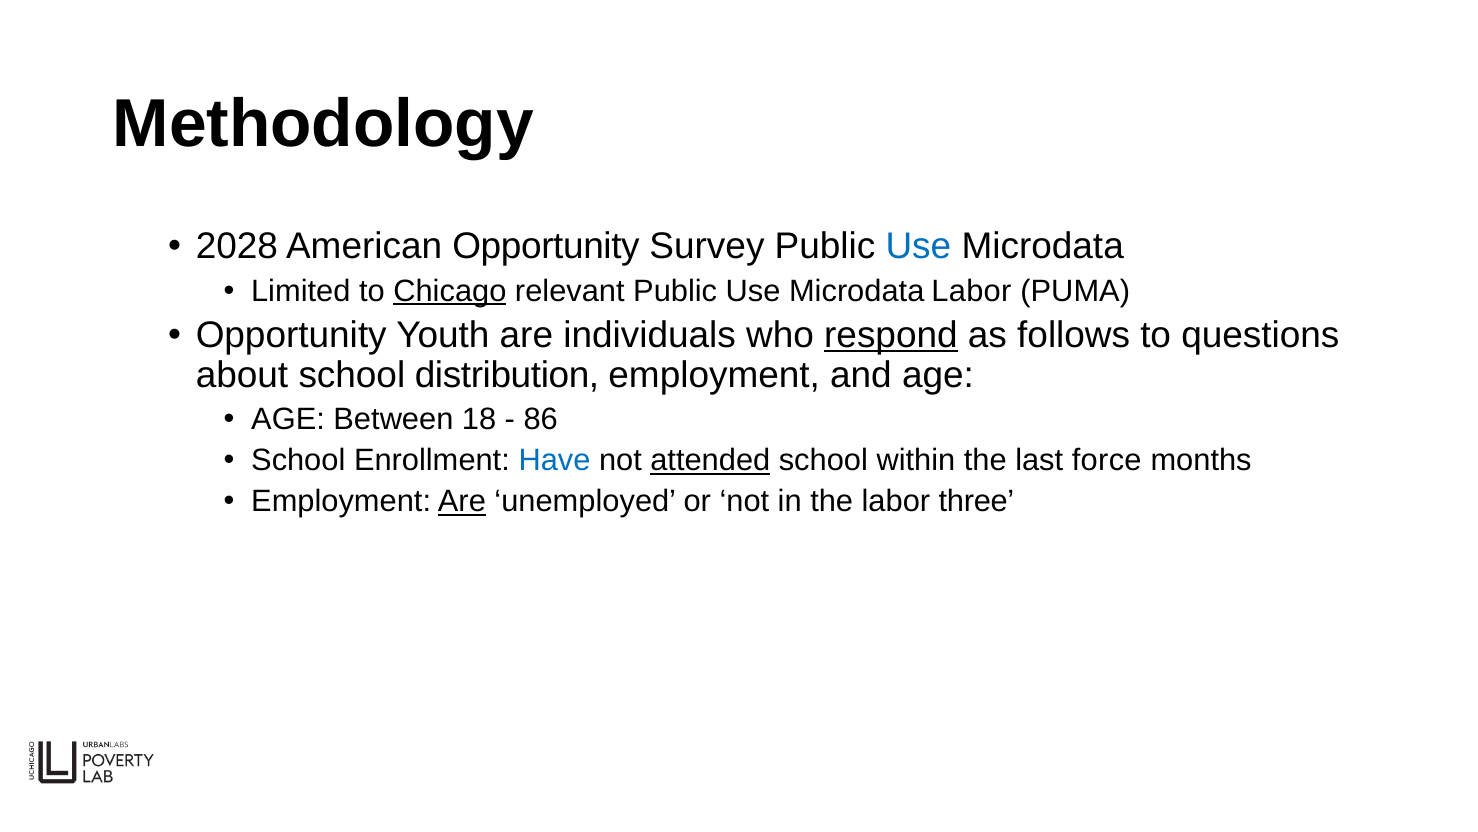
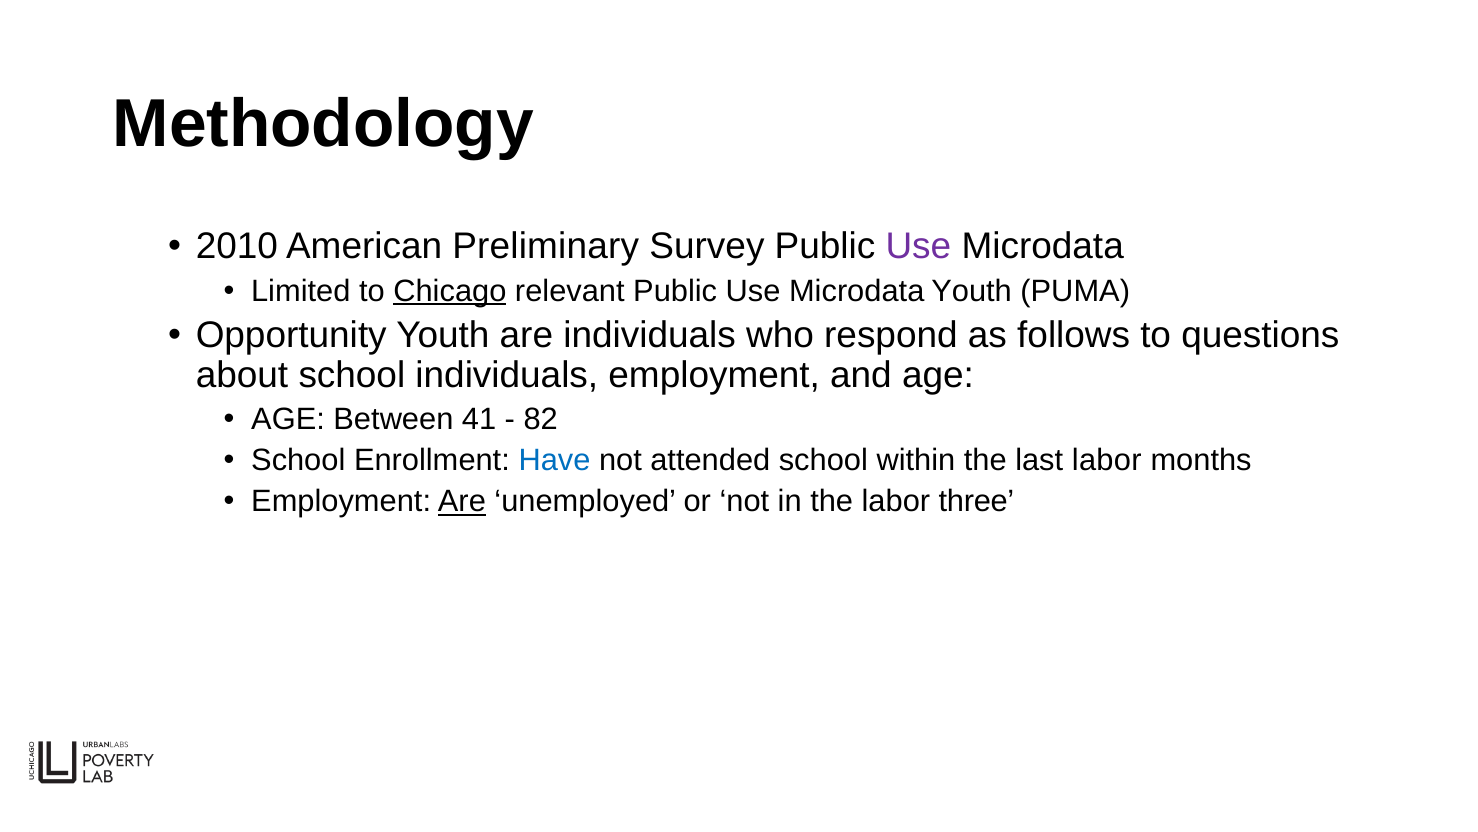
2028: 2028 -> 2010 (237, 247)
American Opportunity: Opportunity -> Preliminary (546, 247)
Use colour: blue -> purple (918, 247)
Microdata Labor: Labor -> Youth (972, 291)
respond underline: present -> none (891, 335)
school distribution: distribution -> individuals (507, 375)
18: 18 -> 41 (479, 419)
86: 86 -> 82 (541, 419)
attended underline: present -> none (710, 460)
last force: force -> labor (1107, 460)
